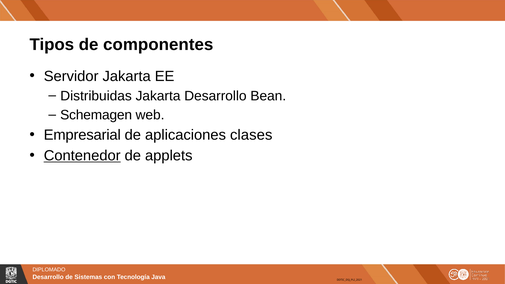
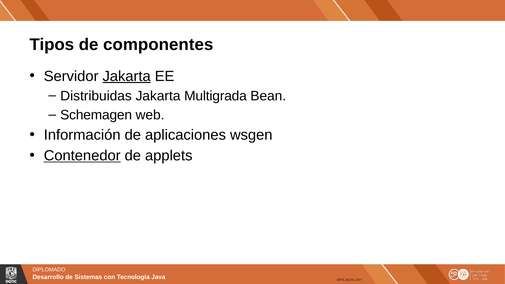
Jakarta underline: none -> present (127, 76)
Jakarta Desarrollo: Desarrollo -> Multigrada (216, 96)
Empresarial: Empresarial -> Información (82, 135)
clases: clases -> wsgen (251, 135)
